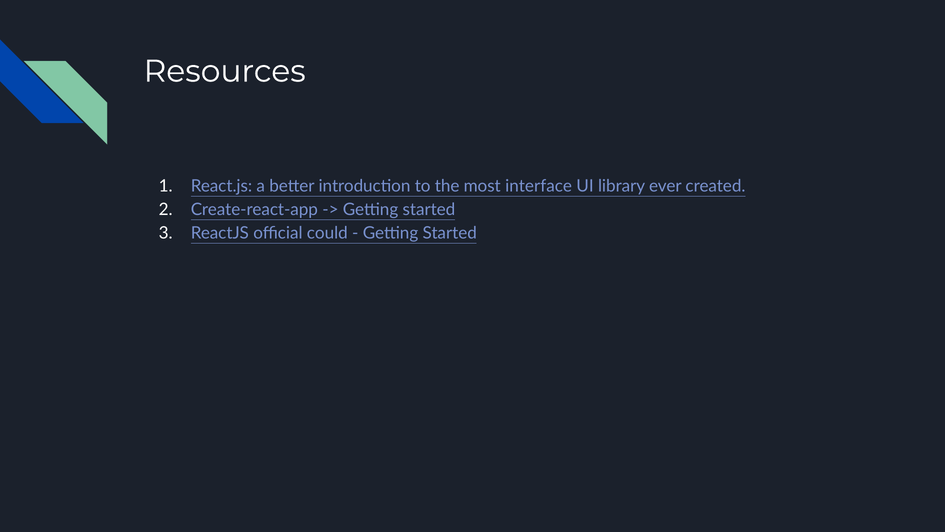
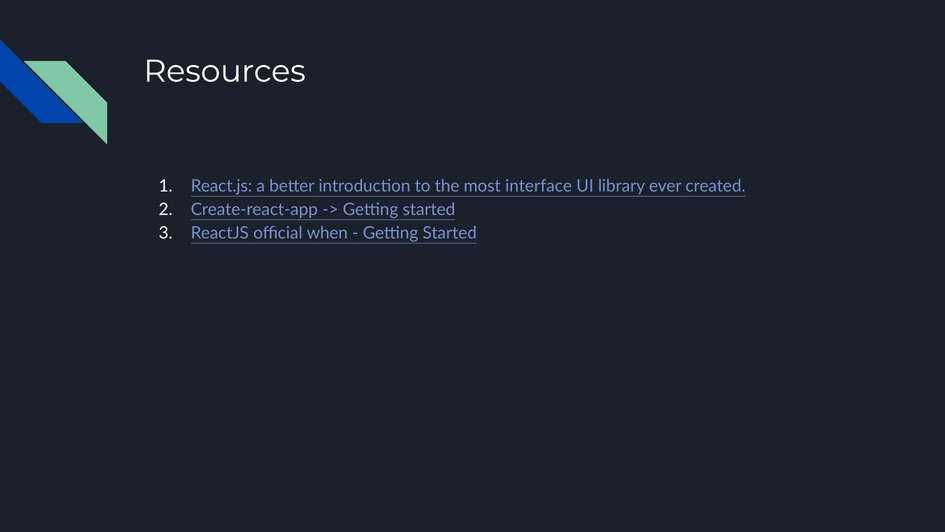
could: could -> when (327, 233)
